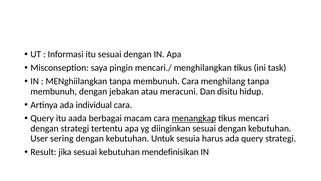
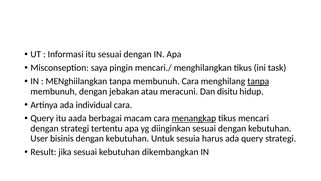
tanpa underline: none -> present (258, 81)
sering: sering -> bisinis (62, 138)
mendefinisikan: mendefinisikan -> dikembangkan (170, 152)
